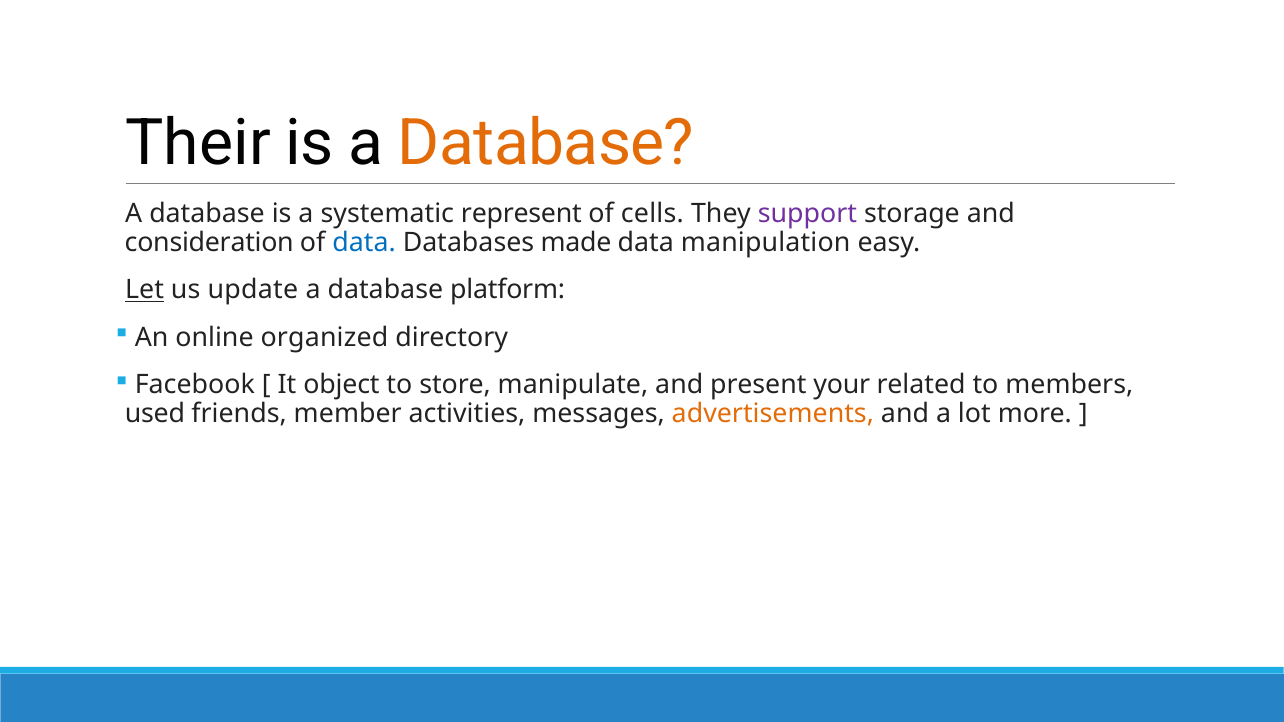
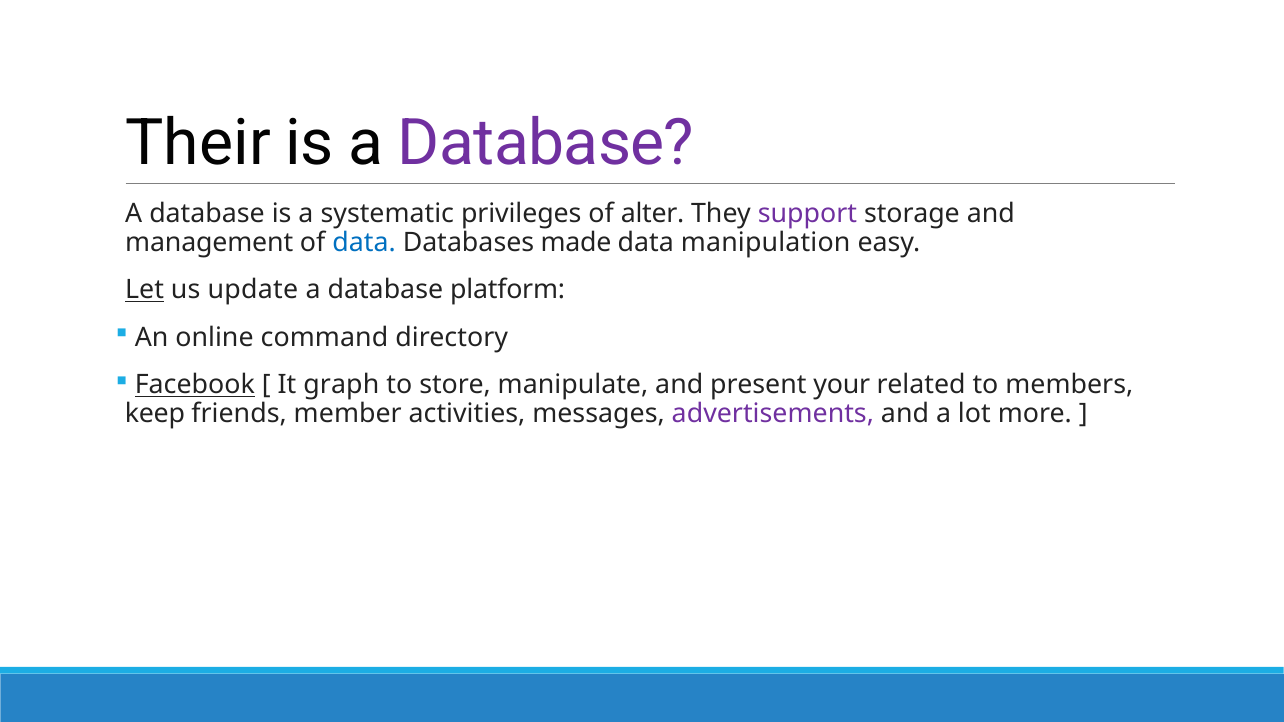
Database colour: orange -> purple (546, 144)
represent: represent -> privileges (521, 213)
cells: cells -> alter (653, 213)
consideration: consideration -> management (209, 242)
organized: organized -> command (324, 338)
Facebook underline: none -> present (195, 385)
object: object -> graph (341, 385)
used: used -> keep (155, 414)
advertisements colour: orange -> purple (773, 414)
